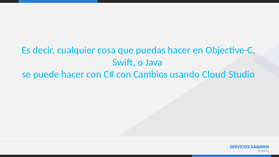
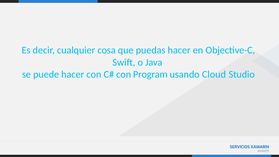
Cambios: Cambios -> Program (150, 74)
